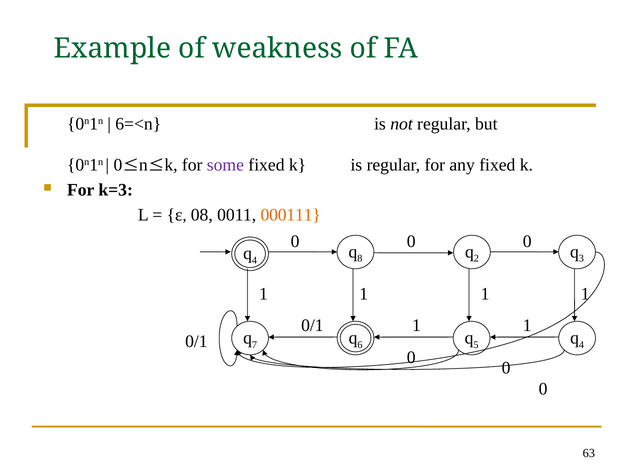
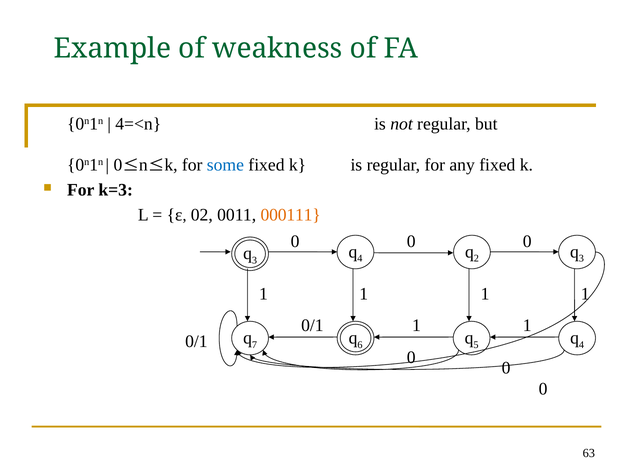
6=<n: 6=<n -> 4=<n (138, 124)
some colour: purple -> blue (225, 165)
08: 08 -> 02 (202, 215)
8: 8 -> 4 (360, 259)
4: 4 -> 3 (255, 261)
